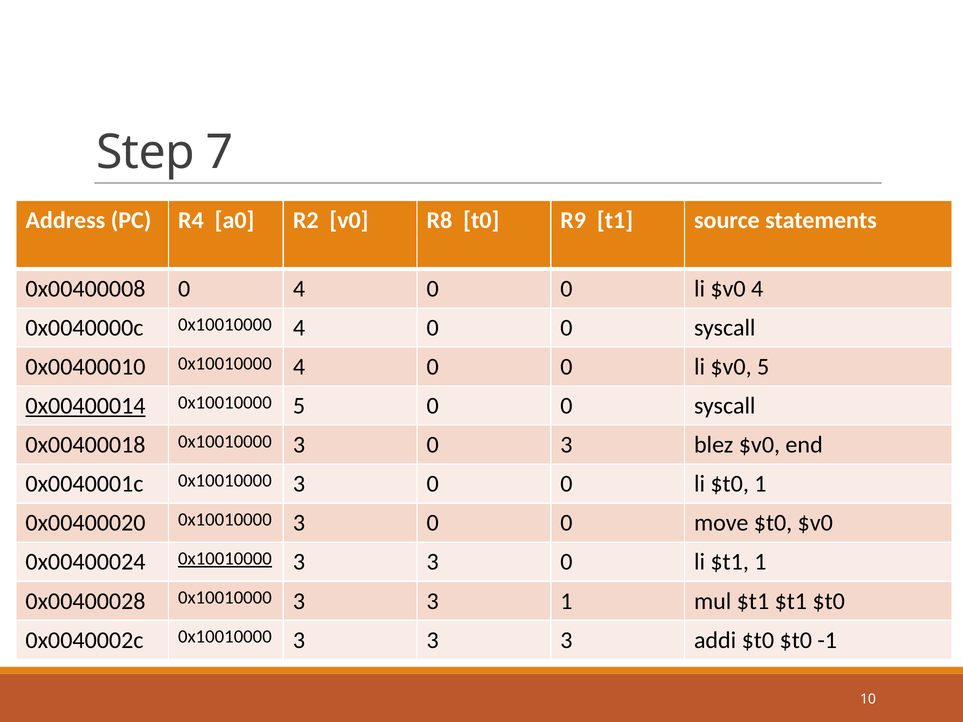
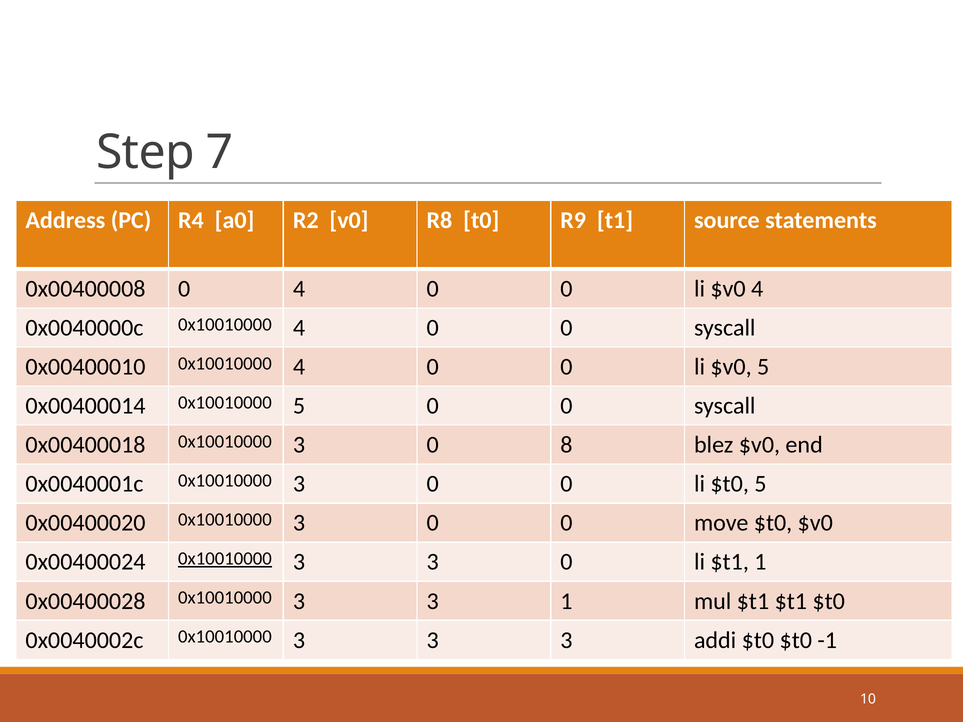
0x00400014 underline: present -> none (86, 406)
0 3: 3 -> 8 (566, 445)
$t0 1: 1 -> 5 (760, 484)
